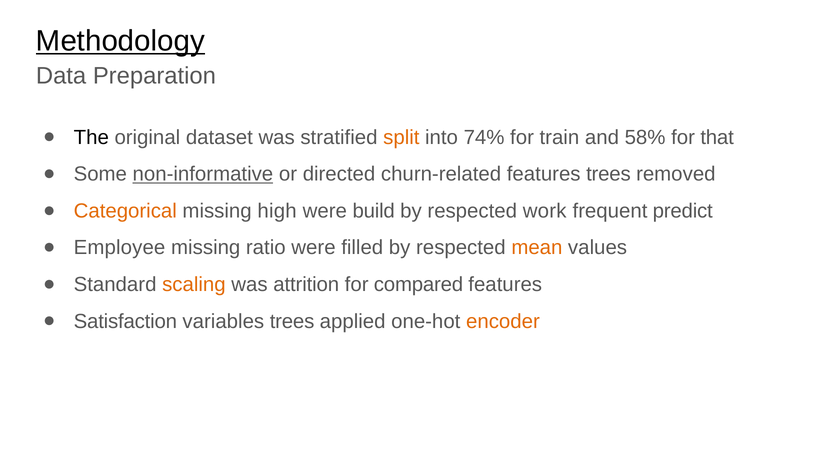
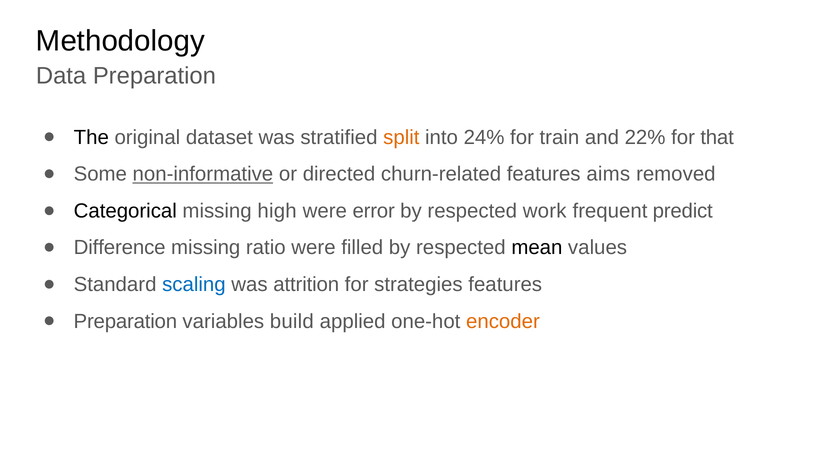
Methodology underline: present -> none (120, 41)
74%: 74% -> 24% (484, 137)
58%: 58% -> 22% (645, 137)
features trees: trees -> aims (608, 174)
Categorical colour: orange -> black (125, 211)
build: build -> error (374, 211)
Employee: Employee -> Difference (120, 247)
mean colour: orange -> black (537, 247)
scaling colour: orange -> blue (194, 284)
compared: compared -> strategies (418, 284)
Satisfaction: Satisfaction -> Preparation (125, 321)
variables trees: trees -> build (292, 321)
